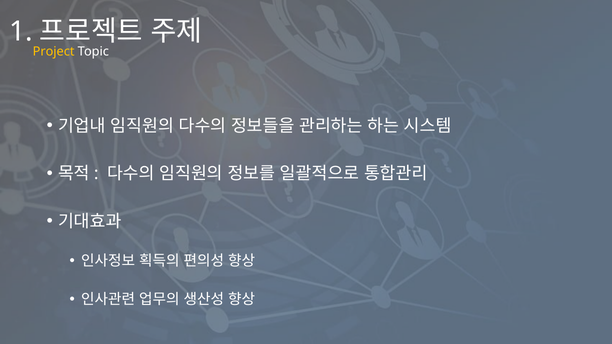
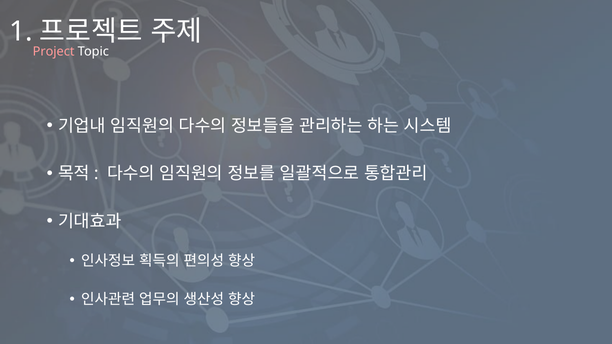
Project colour: yellow -> pink (54, 52)
